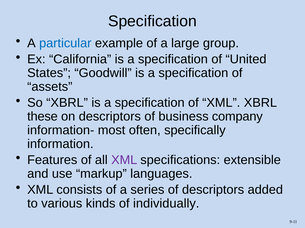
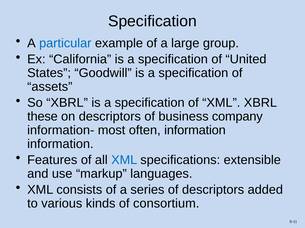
often specifically: specifically -> information (195, 131)
XML colour: purple -> blue (124, 160)
individually: individually -> consortium (166, 204)
